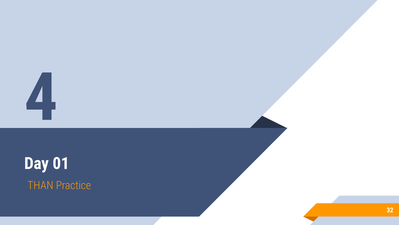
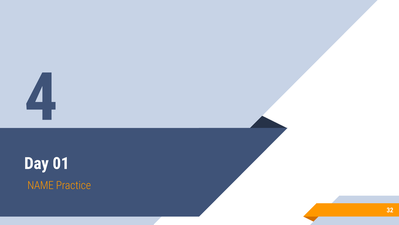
THAN: THAN -> NAME (41, 185)
